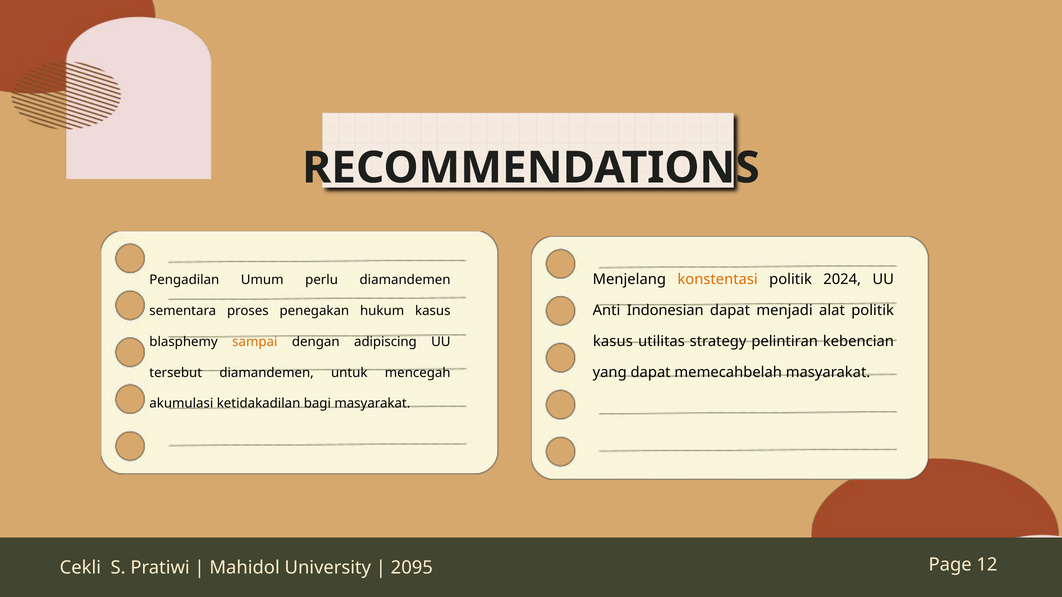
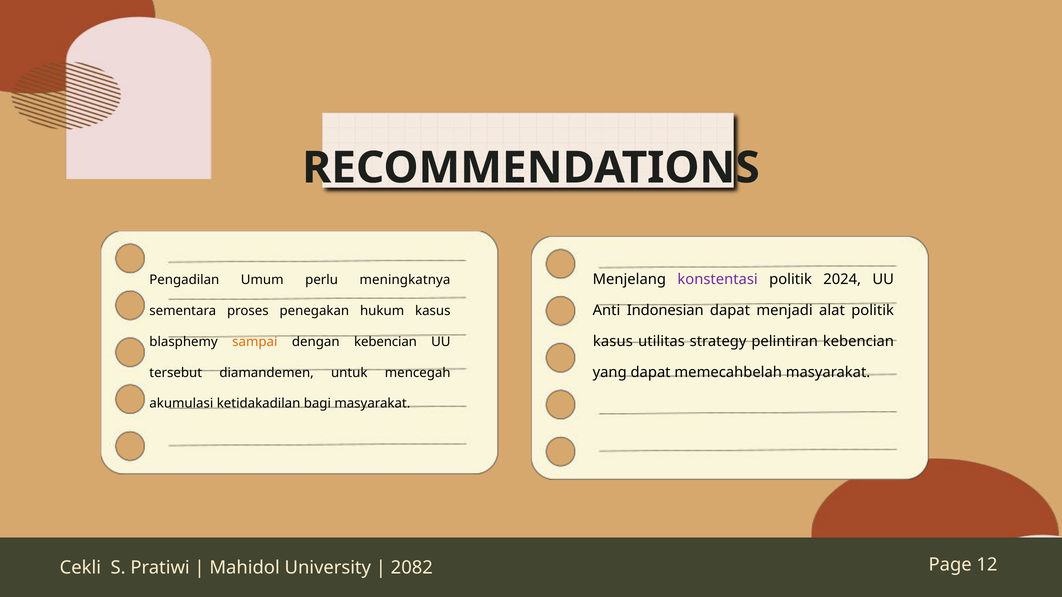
konstentasi colour: orange -> purple (718, 280)
perlu diamandemen: diamandemen -> meningkatnya (405, 280)
dengan adipiscing: adipiscing -> kebencian (385, 342)
2095: 2095 -> 2082 (412, 568)
